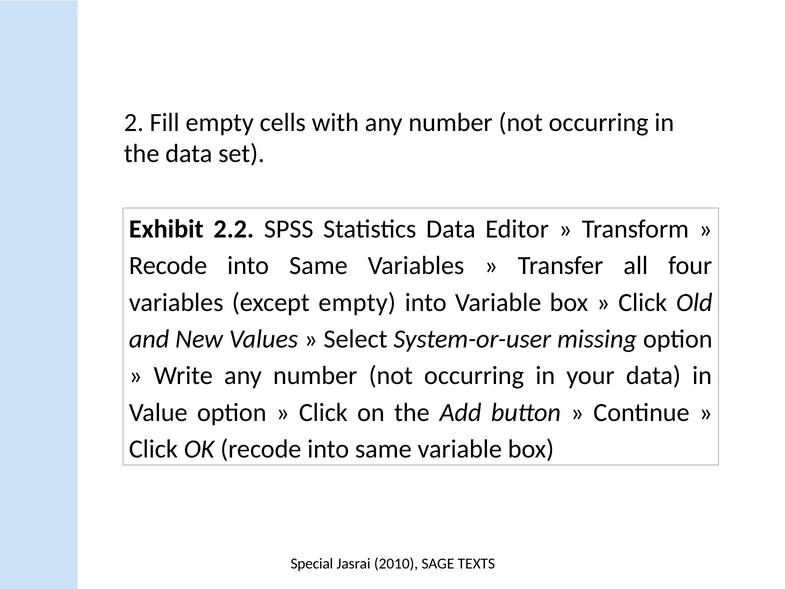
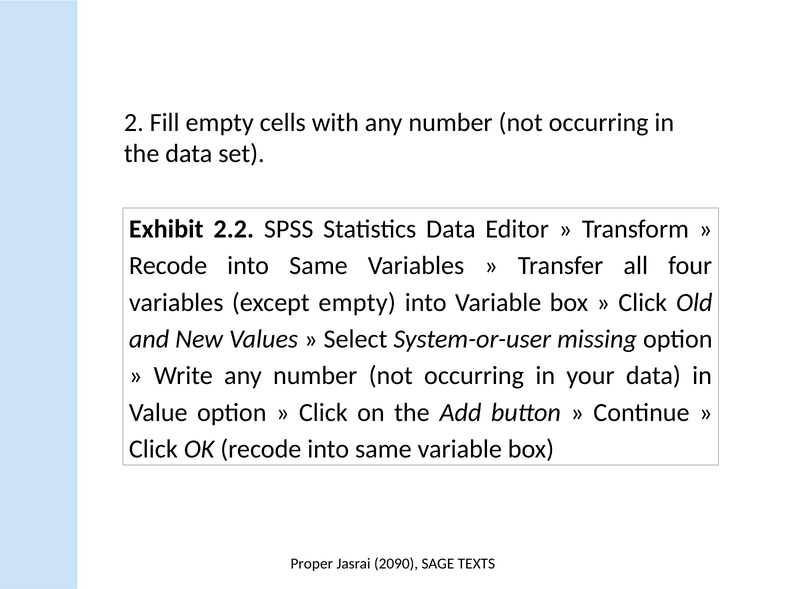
Special: Special -> Proper (312, 564)
2010: 2010 -> 2090 (396, 564)
